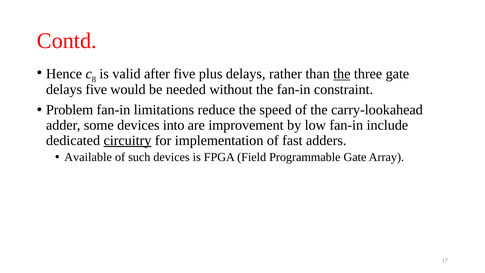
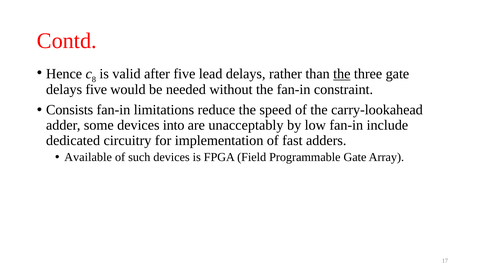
plus: plus -> lead (211, 74)
Problem: Problem -> Consists (70, 110)
improvement: improvement -> unacceptably (246, 125)
circuitry underline: present -> none (127, 140)
